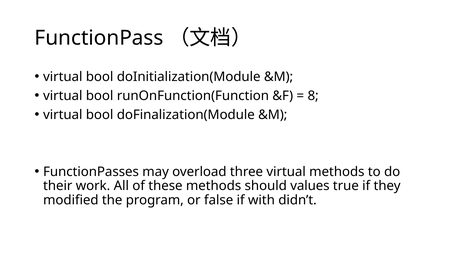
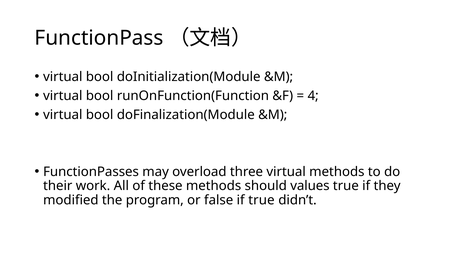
8: 8 -> 4 (313, 96)
if with: with -> true (261, 201)
